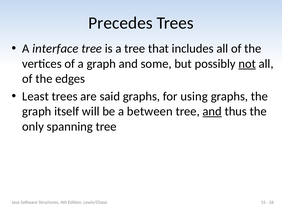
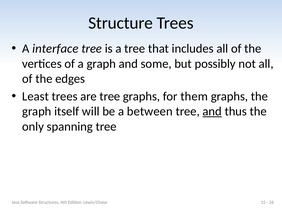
Precedes: Precedes -> Structure (121, 23)
not underline: present -> none (247, 64)
are said: said -> tree (110, 96)
using: using -> them (194, 96)
